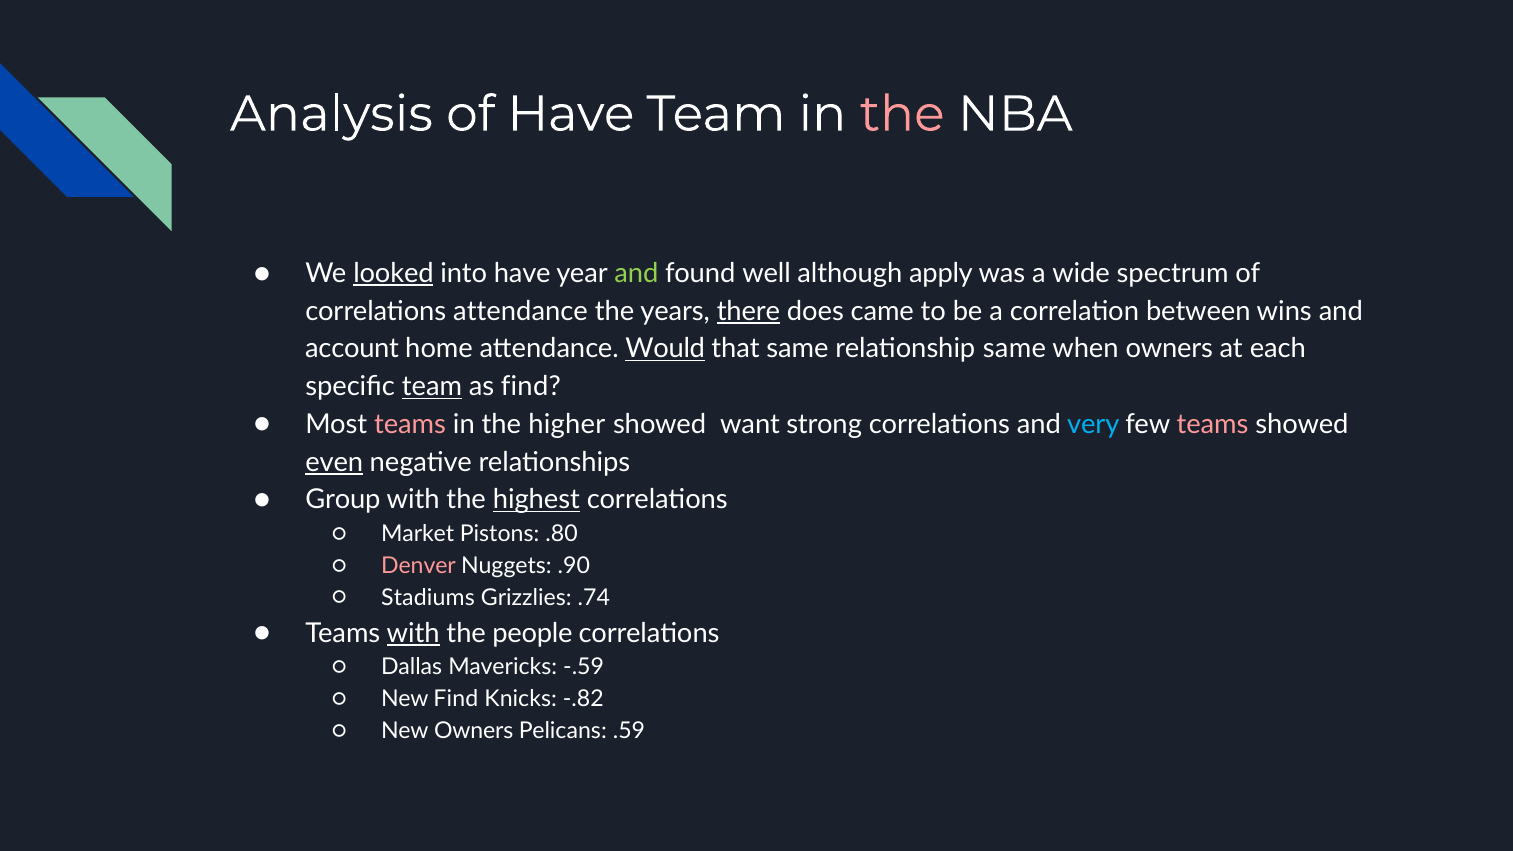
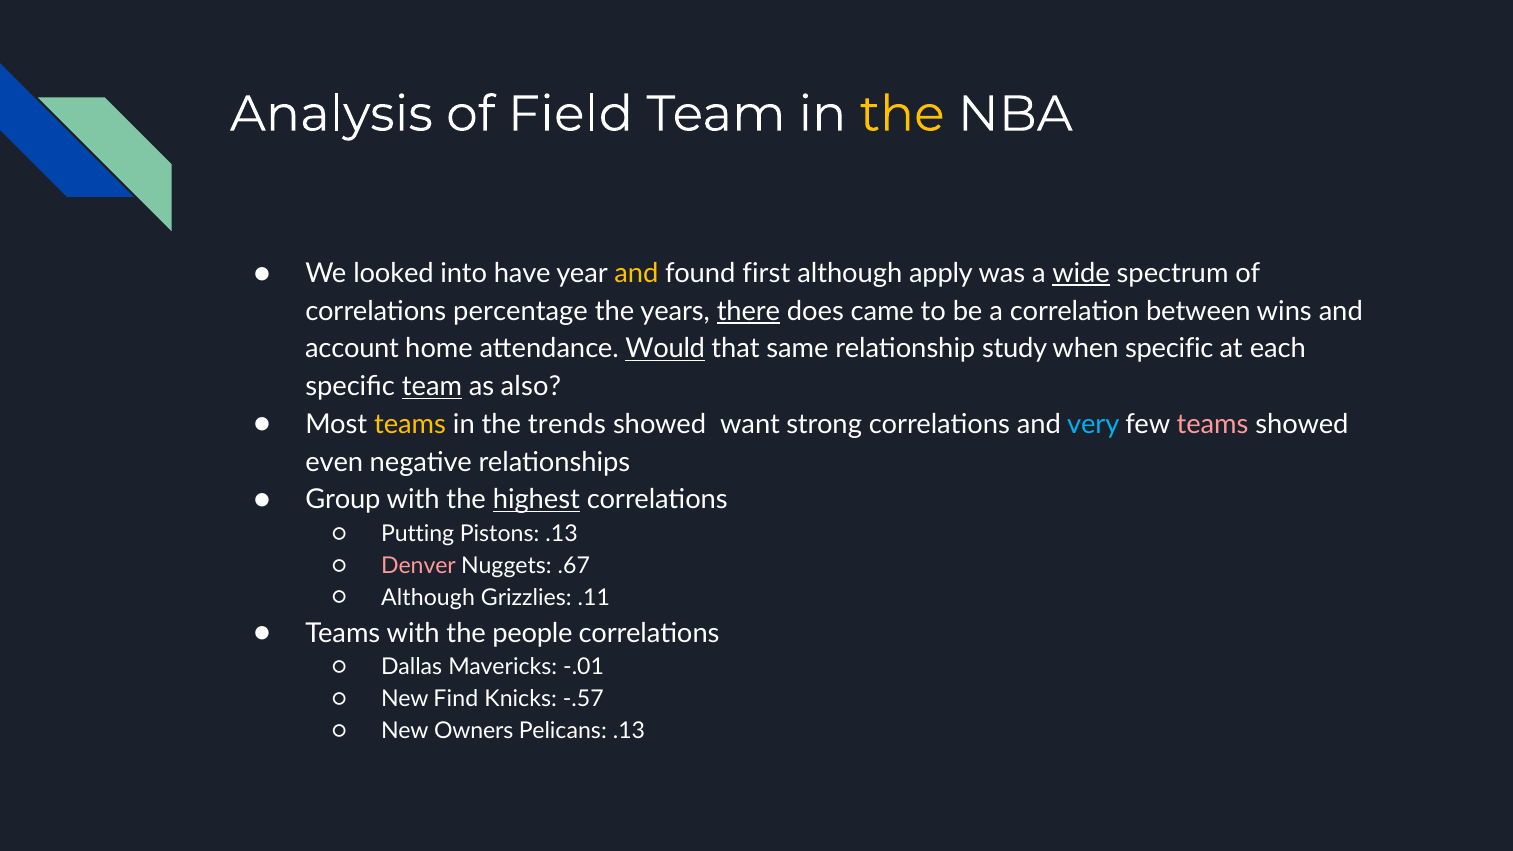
of Have: Have -> Field (570, 114)
the colour: pink -> yellow (902, 114)
looked underline: present -> none (393, 274)
and colour: light green -> yellow (636, 274)
well: well -> first (766, 274)
wide underline: none -> present (1081, 274)
correlations attendance: attendance -> percentage (521, 311)
relationship same: same -> study (1015, 349)
when owners: owners -> specific (1169, 349)
as find: find -> also (531, 387)
teams colour: pink -> yellow (410, 424)
higher: higher -> trends (567, 424)
even underline: present -> none (334, 462)
Market: Market -> Putting (418, 534)
Pistons .80: .80 -> .13 (562, 534)
.90: .90 -> .67 (574, 566)
Stadiums: Stadiums -> Although (428, 598)
.74: .74 -> .11 (594, 598)
with underline: present -> none (413, 633)
-.59: -.59 -> -.01 (584, 667)
-.82: -.82 -> -.57 (583, 699)
Pelicans .59: .59 -> .13 (629, 731)
